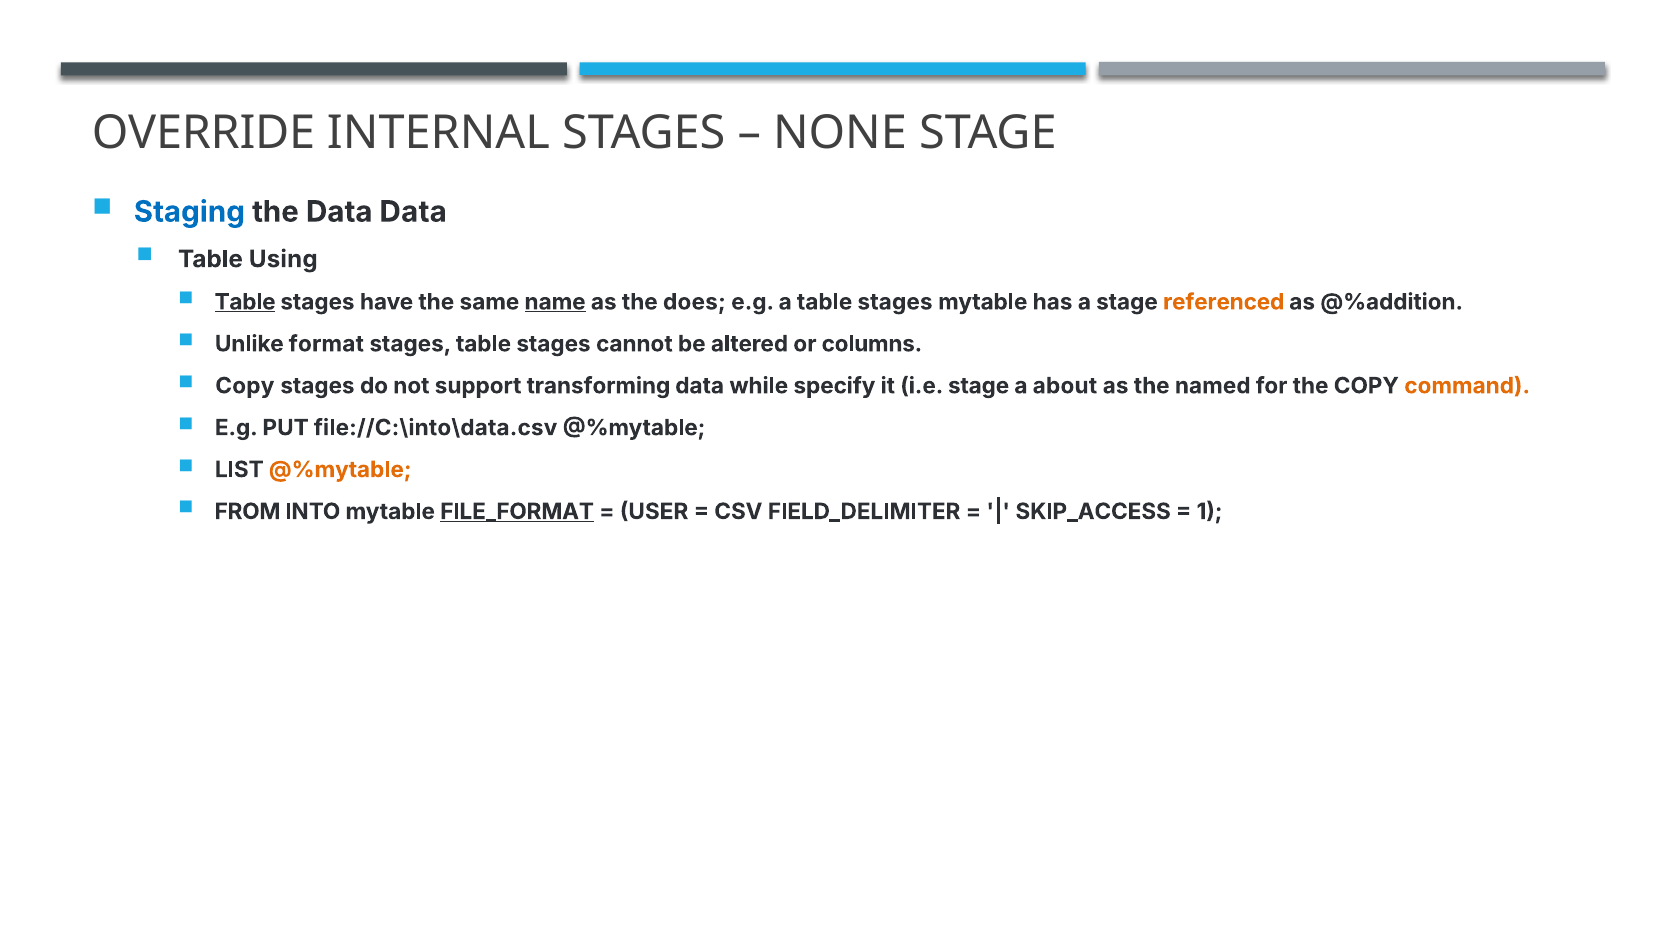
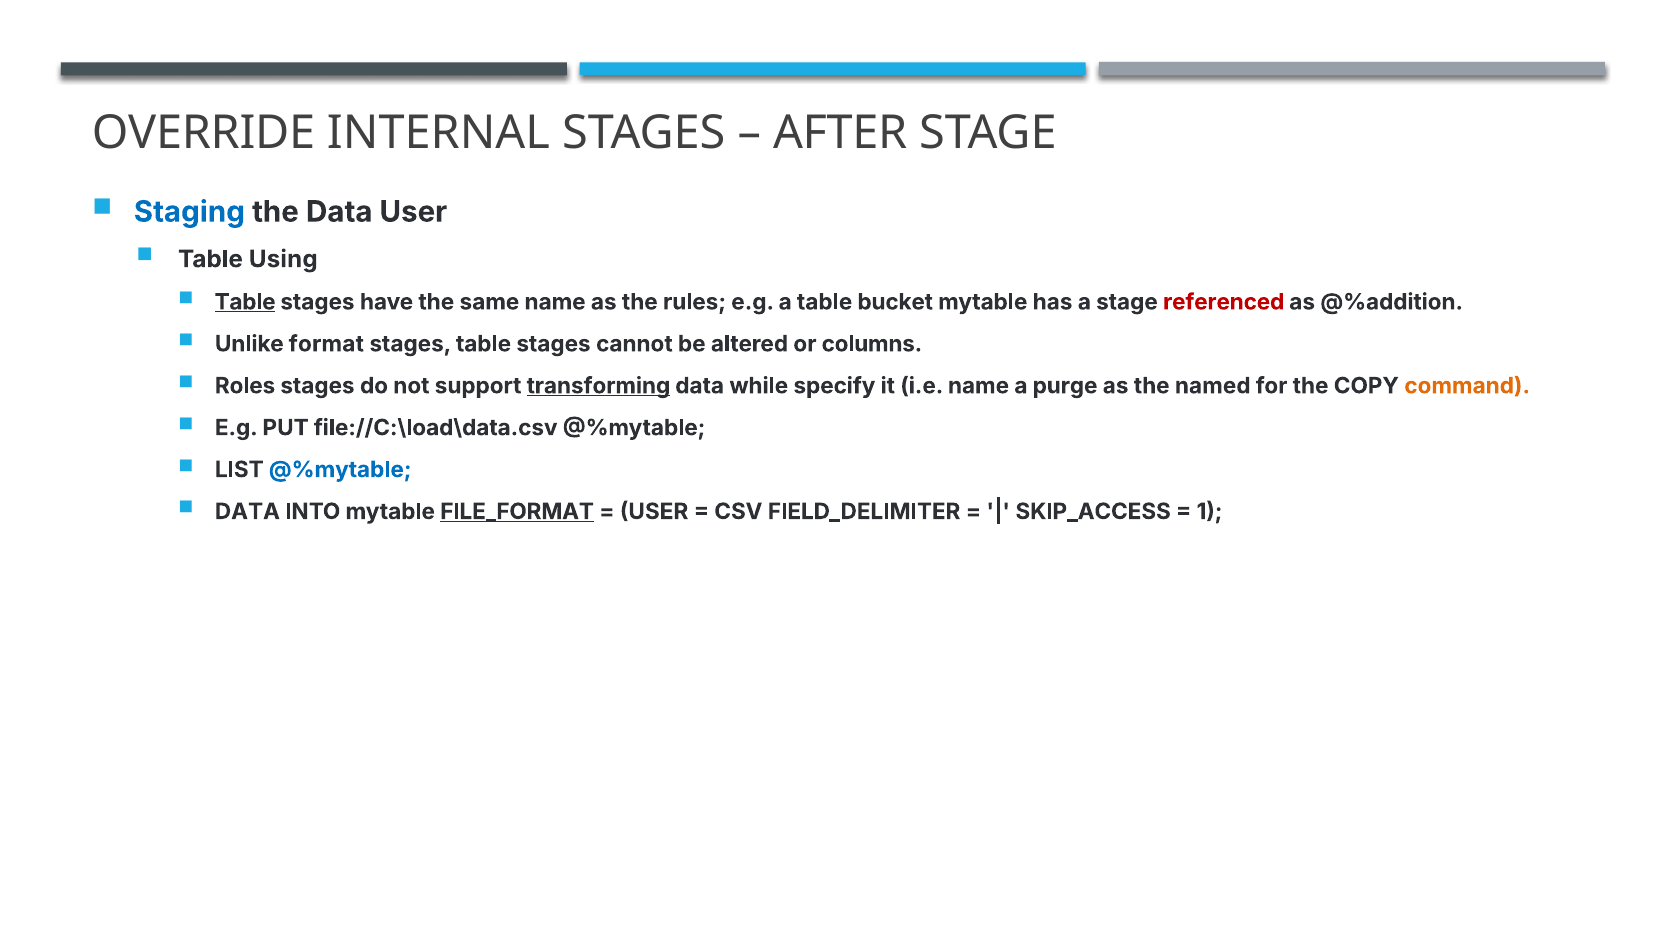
NONE: NONE -> AFTER (840, 134)
Data Data: Data -> User (413, 212)
name underline: present -> none (555, 302)
does: does -> rules (694, 302)
a table stages: stages -> bucket (895, 302)
referenced colour: orange -> red (1224, 302)
Copy: Copy -> Roles (245, 386)
transforming underline: none -> present (598, 386)
i.e stage: stage -> name (979, 386)
about: about -> purge (1065, 386)
file://C:\into\data.csv: file://C:\into\data.csv -> file://C:\load\data.csv (436, 428)
@%mytable colour: orange -> blue (340, 470)
FROM: FROM -> DATA (247, 512)
